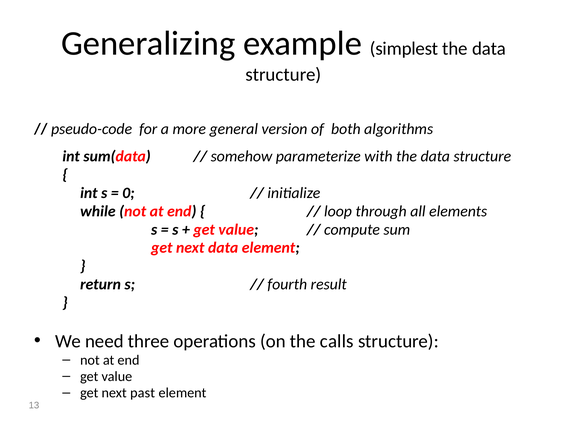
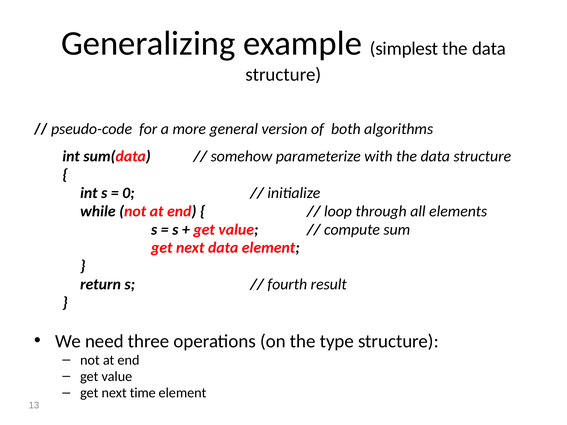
calls: calls -> type (337, 341)
past: past -> time (143, 393)
